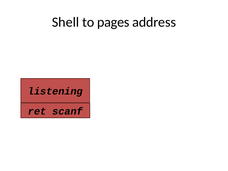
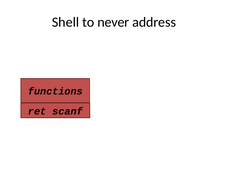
pages: pages -> never (113, 22)
listening: listening -> functions (55, 91)
